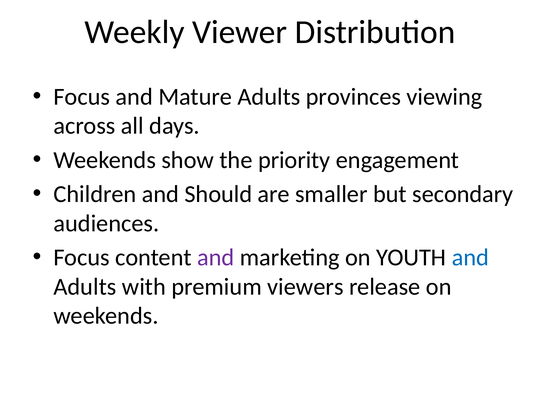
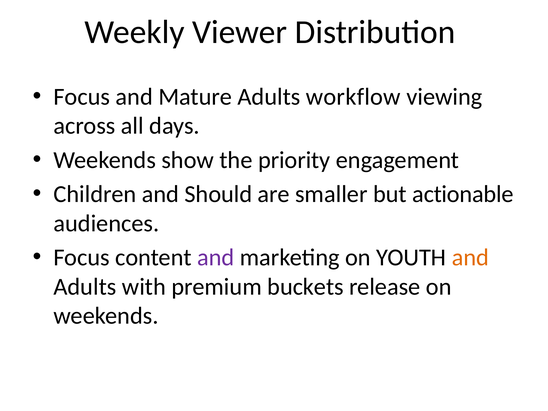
provinces: provinces -> workflow (353, 97)
secondary: secondary -> actionable (463, 194)
and colour: blue -> orange (470, 257)
viewers: viewers -> buckets (305, 287)
